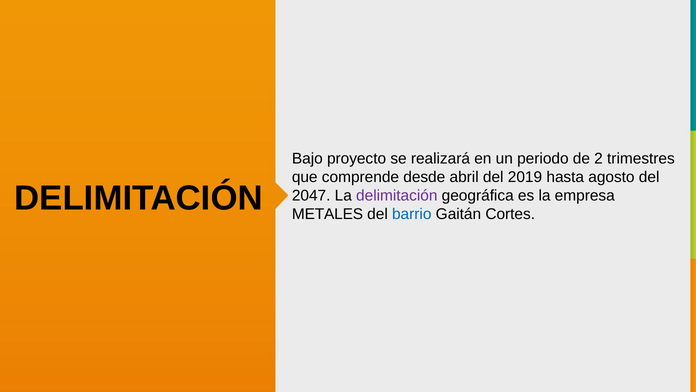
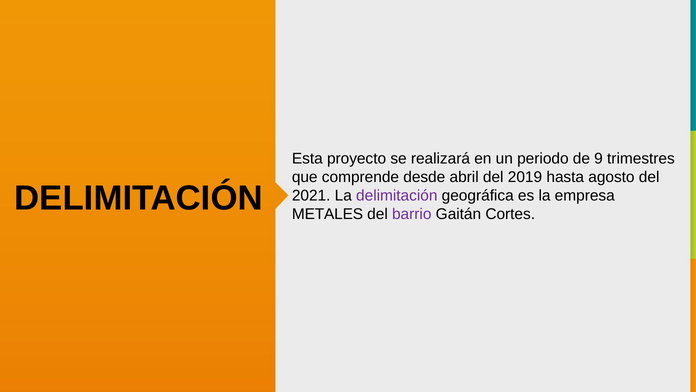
Bajo: Bajo -> Esta (307, 158)
2: 2 -> 9 (599, 158)
2047: 2047 -> 2021 (311, 196)
barrio colour: blue -> purple (412, 214)
